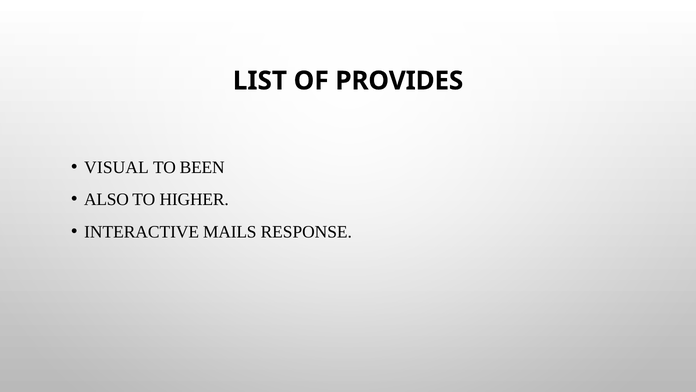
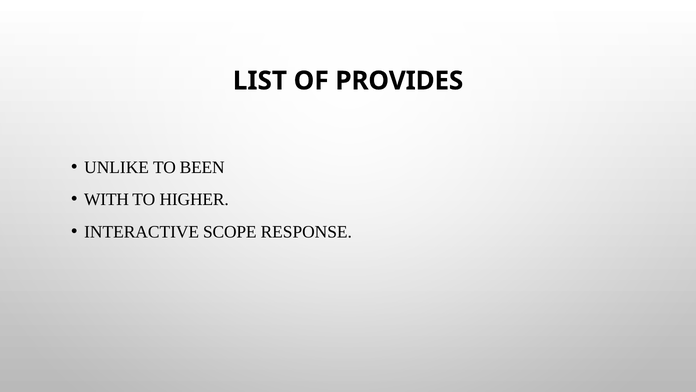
VISUAL: VISUAL -> UNLIKE (117, 167)
ALSO: ALSO -> WITH (106, 199)
MAILS: MAILS -> SCOPE (230, 232)
